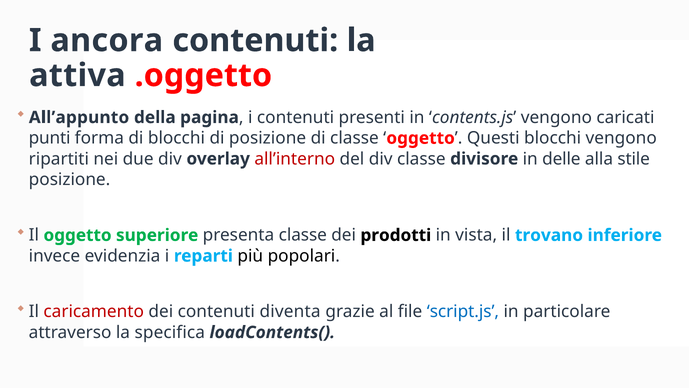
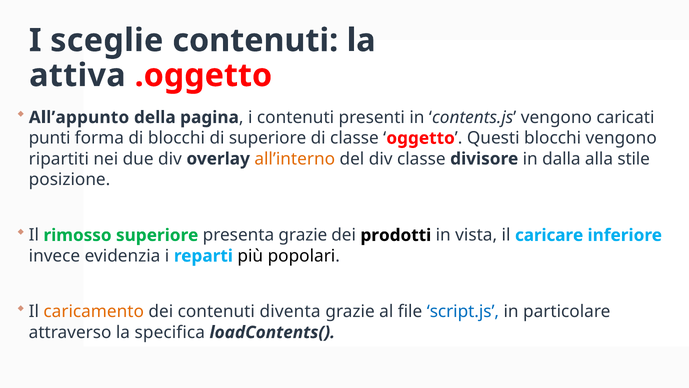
ancora: ancora -> sceglie (107, 40)
di posizione: posizione -> superiore (268, 138)
all’interno colour: red -> orange (295, 159)
delle: delle -> dalla (561, 159)
Il oggetto: oggetto -> rimosso (78, 235)
presenta classe: classe -> grazie (303, 235)
trovano: trovano -> caricare (549, 235)
caricamento colour: red -> orange (94, 311)
